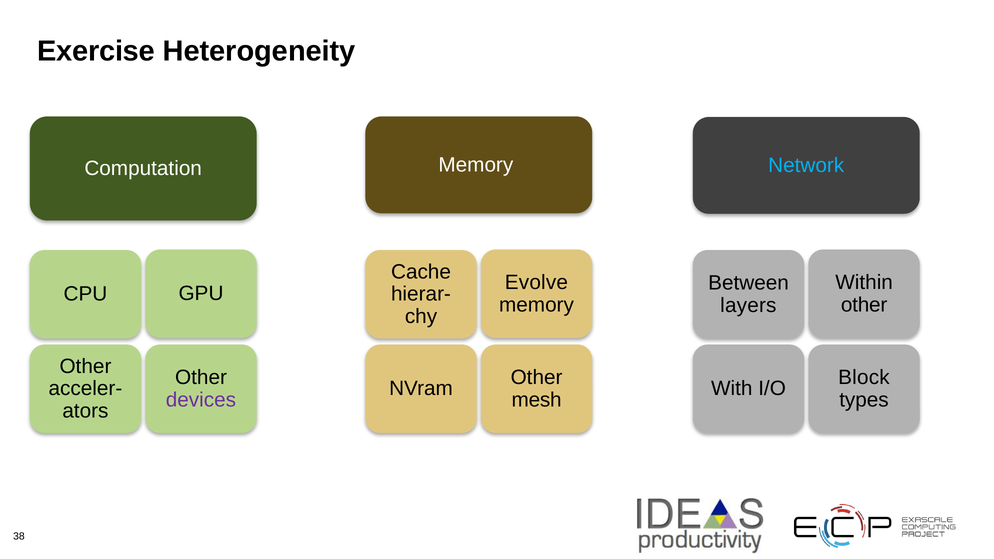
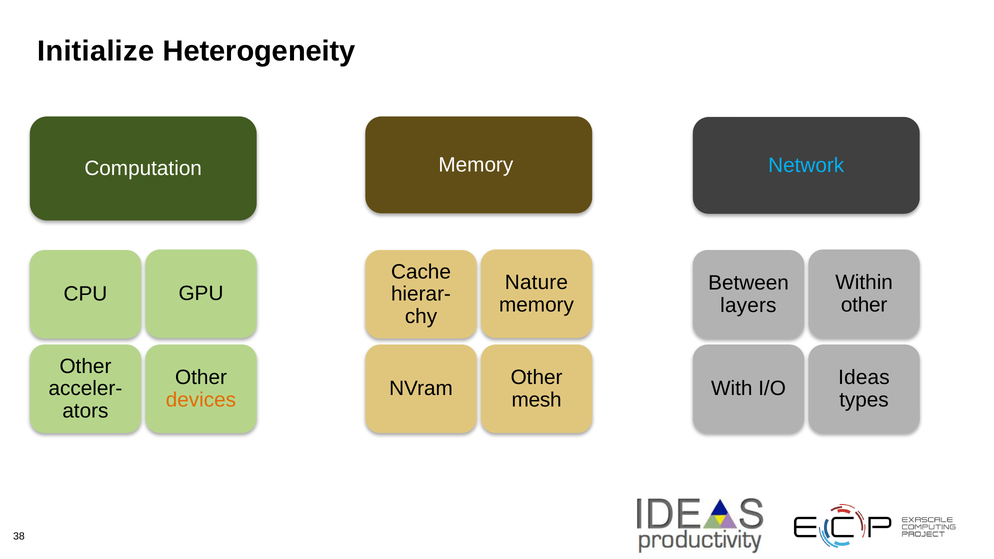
Exercise: Exercise -> Initialize (96, 51)
Evolve: Evolve -> Nature (536, 283)
Block: Block -> Ideas (864, 378)
devices colour: purple -> orange (201, 400)
